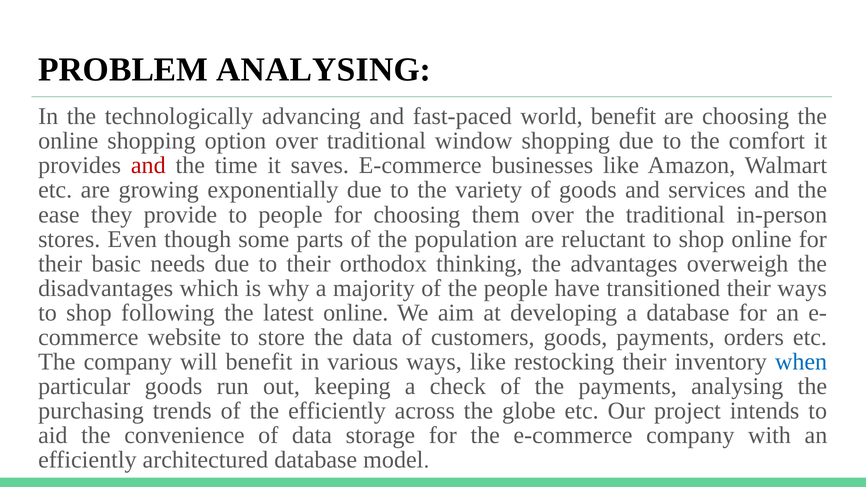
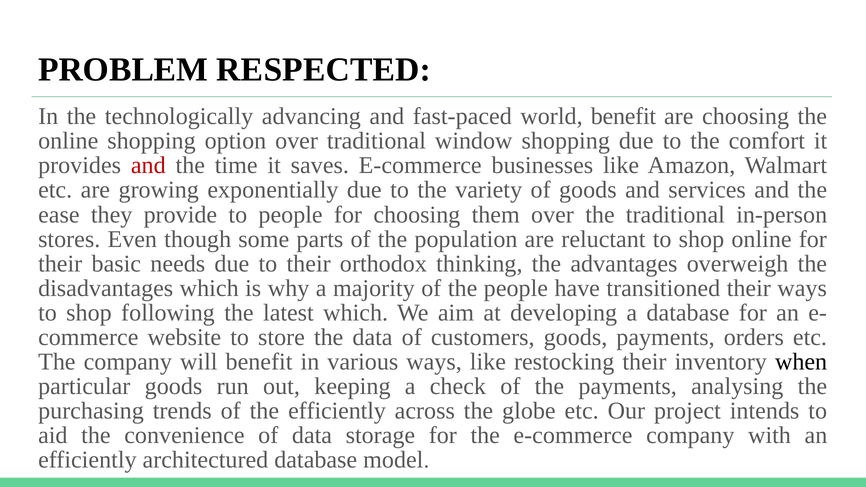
PROBLEM ANALYSING: ANALYSING -> RESPECTED (324, 70)
latest online: online -> which (356, 313)
when colour: blue -> black (801, 362)
